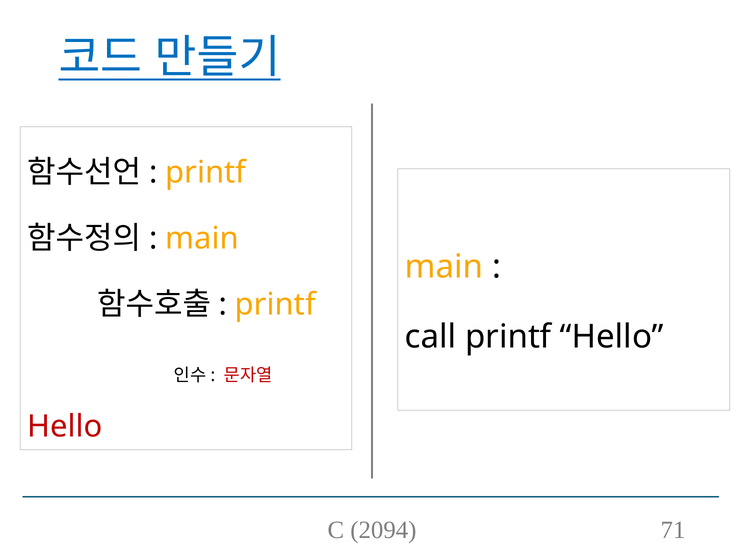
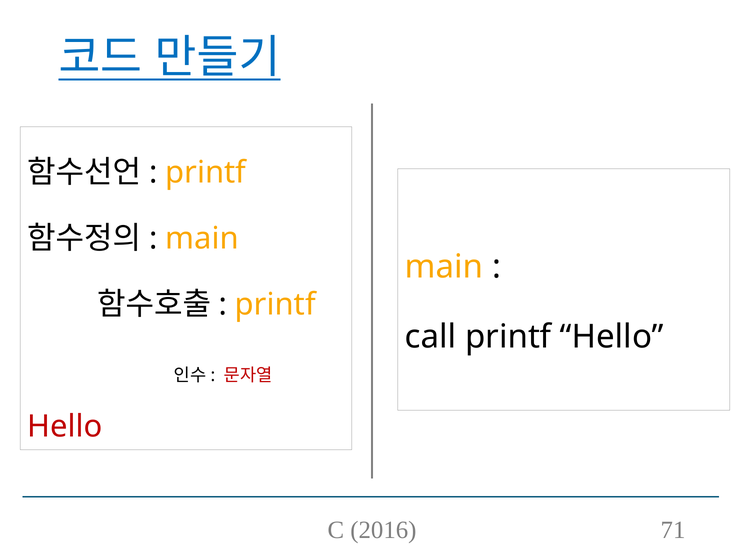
2094: 2094 -> 2016 (383, 530)
